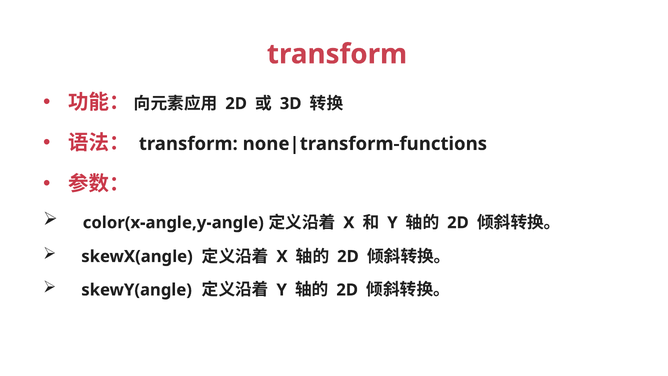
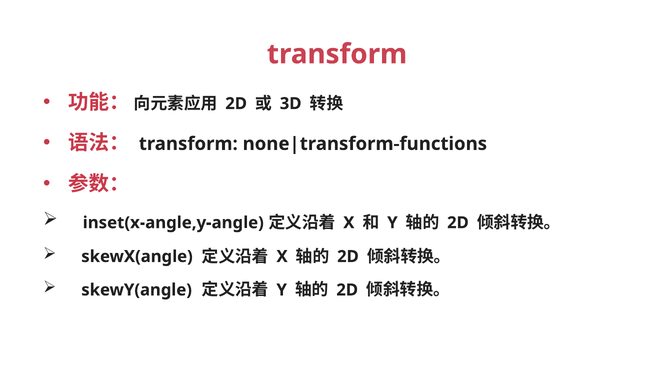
color(x-angle,y-angle: color(x-angle,y-angle -> inset(x-angle,y-angle (173, 223)
